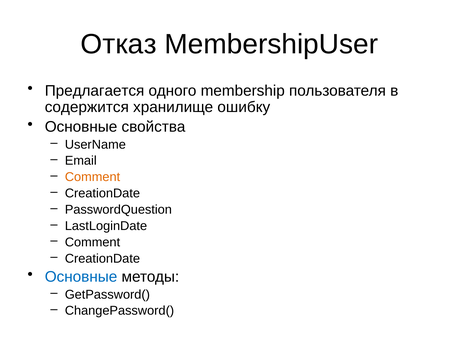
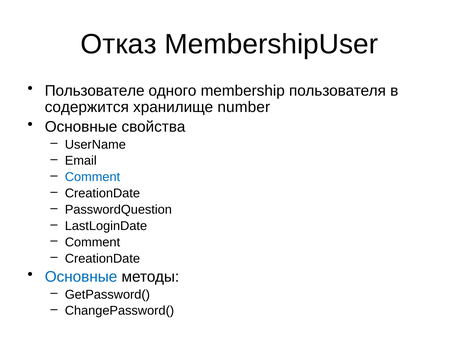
Предлагается: Предлагается -> Пользователе (95, 91)
ошибку: ошибку -> number (244, 107)
Comment colour: orange -> blue (92, 177)
